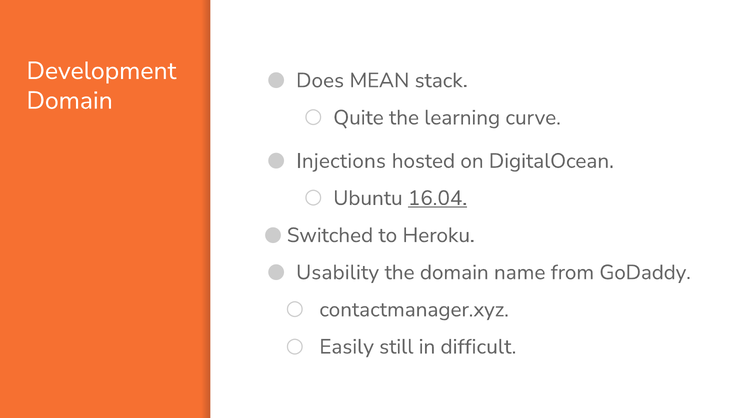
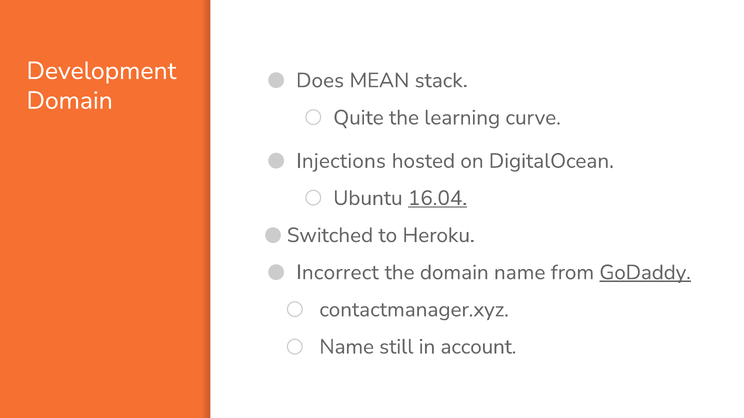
Usability: Usability -> Incorrect (338, 273)
GoDaddy underline: none -> present (645, 273)
Easily: Easily -> Name (347, 347)
difficult: difficult -> account (479, 347)
